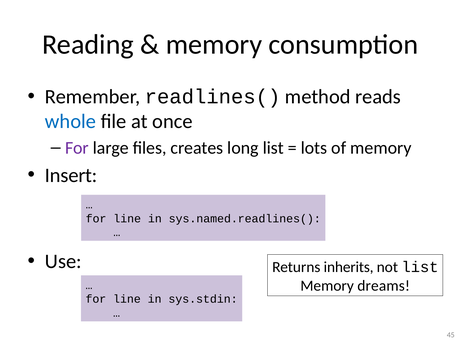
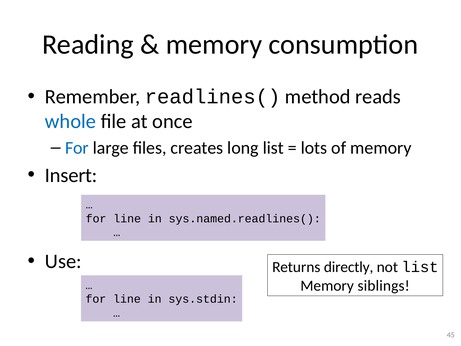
For colour: purple -> blue (77, 148)
inherits: inherits -> directly (349, 267)
dreams: dreams -> siblings (384, 285)
